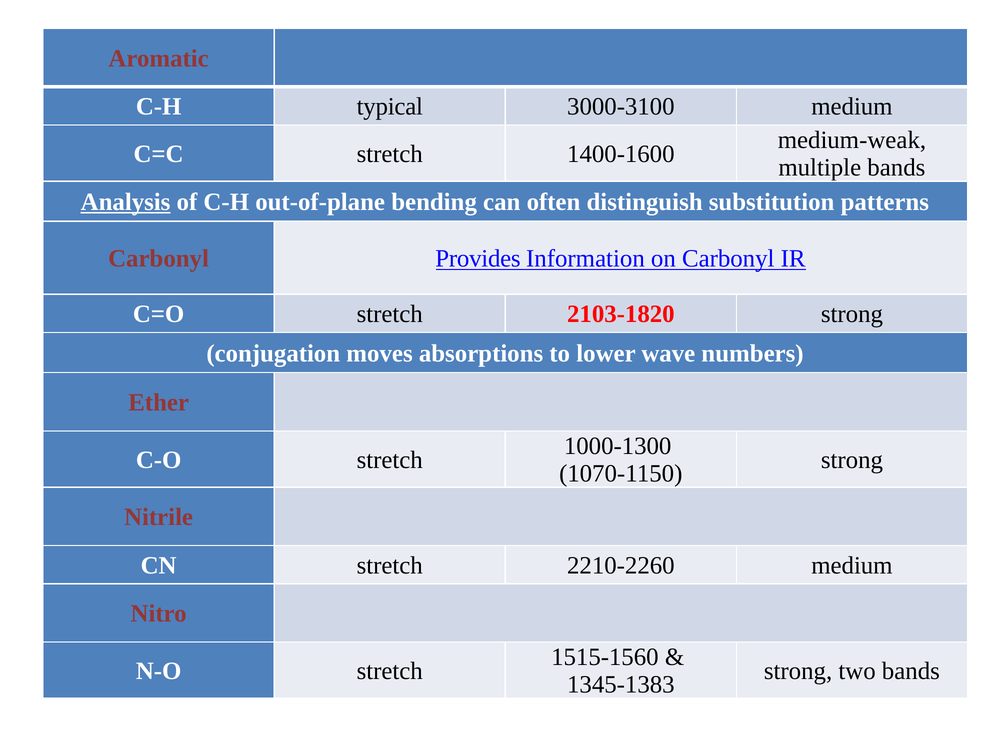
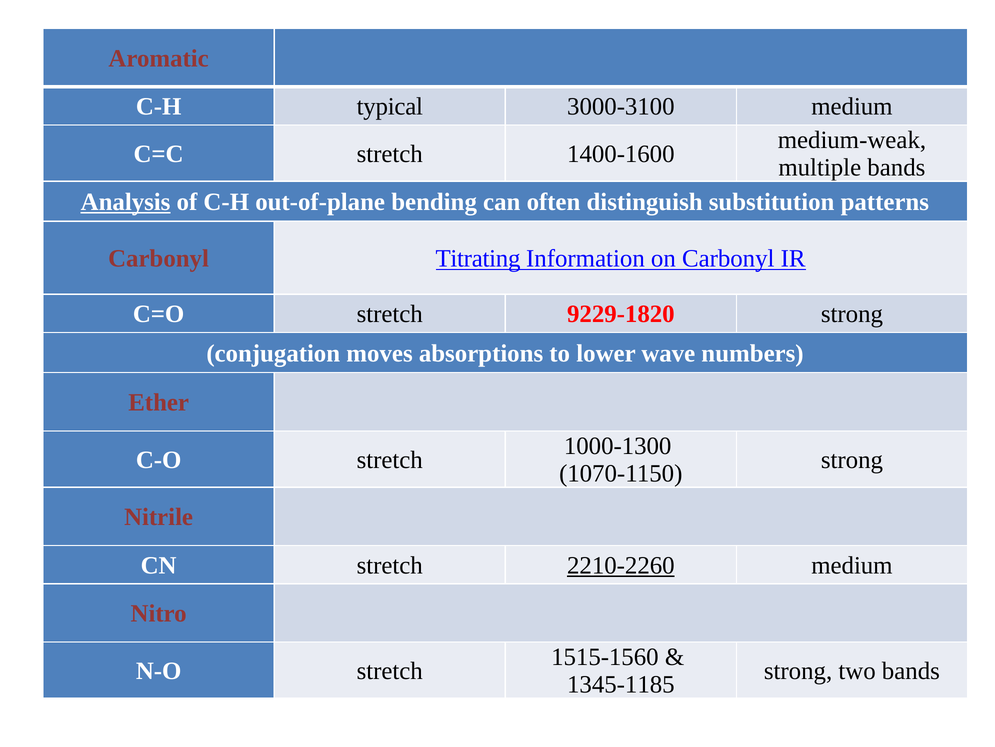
Provides: Provides -> Titrating (478, 258)
2103-1820: 2103-1820 -> 9229-1820 (621, 314)
2210-2260 underline: none -> present (621, 565)
1345-1383: 1345-1383 -> 1345-1185 (621, 684)
